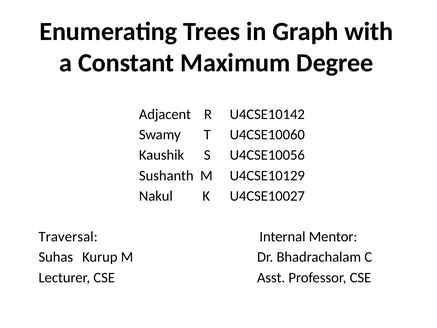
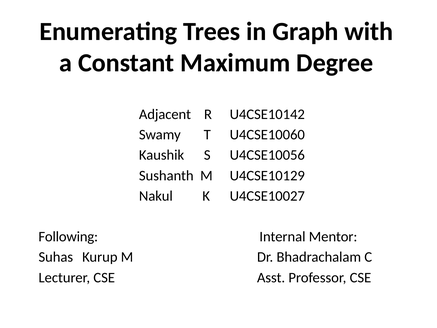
Traversal: Traversal -> Following (68, 237)
